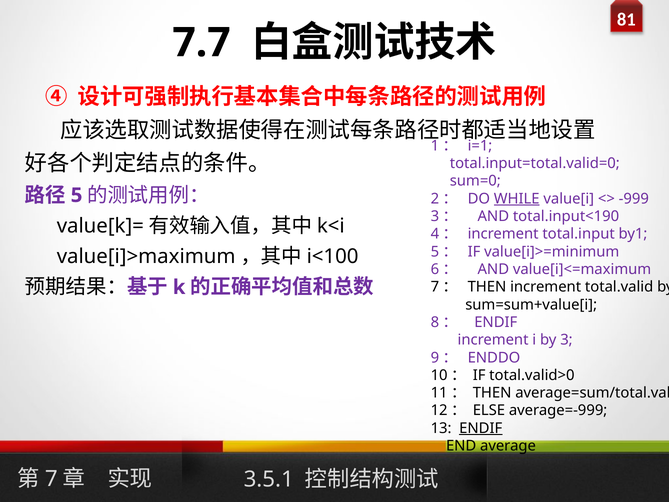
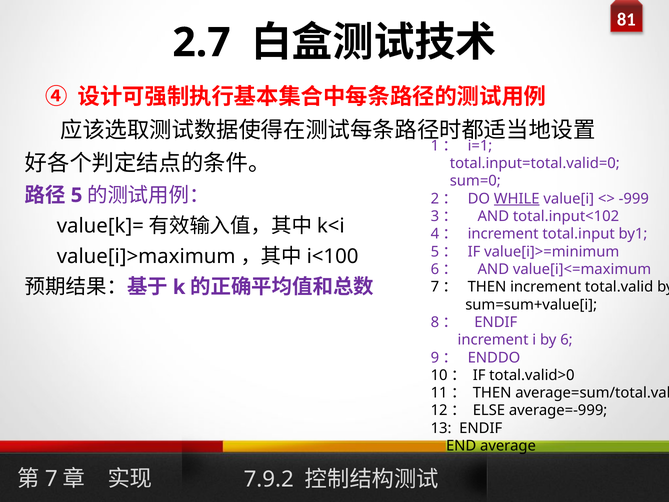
7.7: 7.7 -> 2.7 (201, 43)
total.input<190: total.input<190 -> total.input<102 (566, 216)
3: 3 -> 6 (566, 340)
ENDIF underline: present -> none (481, 428)
3.5.1: 3.5.1 -> 7.9.2 (269, 479)
